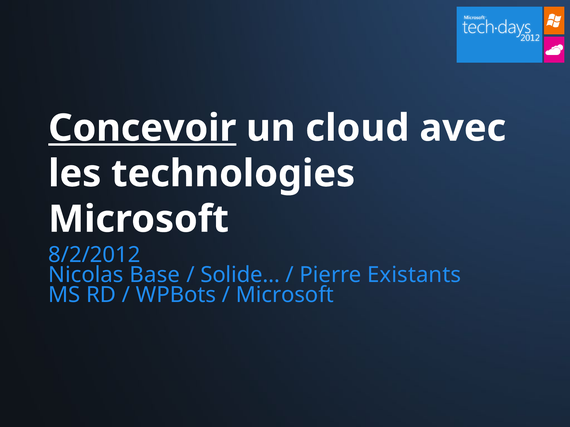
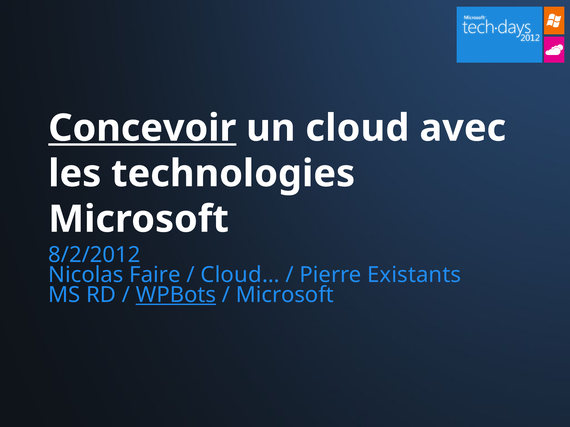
Base: Base -> Faire (155, 275)
Solide…: Solide… -> Cloud… (240, 275)
WPBots underline: none -> present (176, 295)
